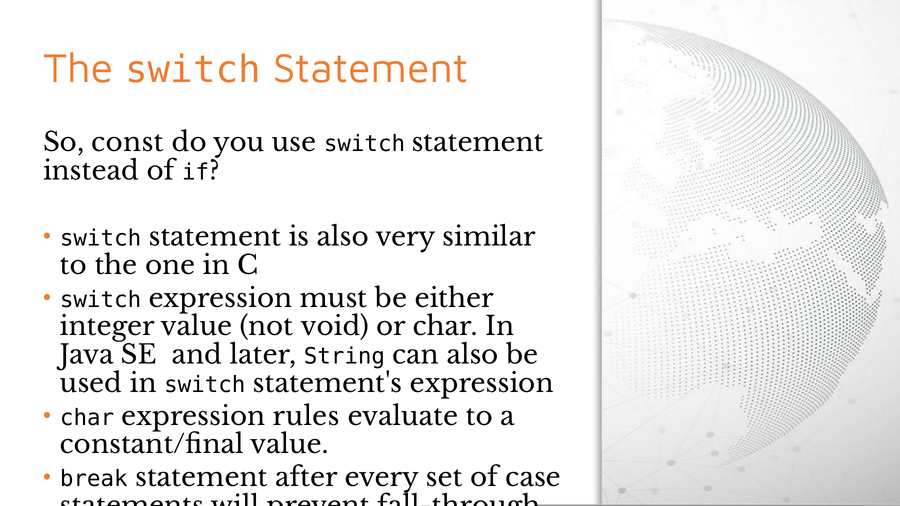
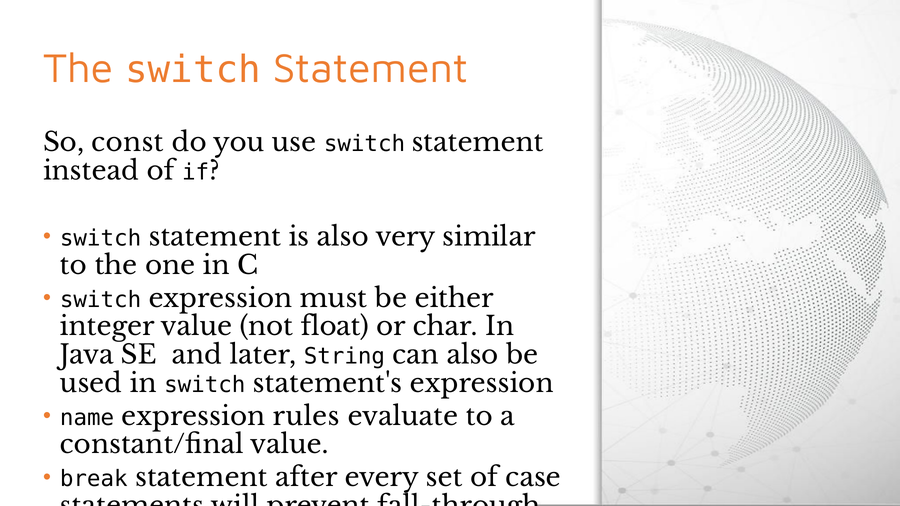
void: void -> float (335, 327)
char: char -> name (87, 418)
